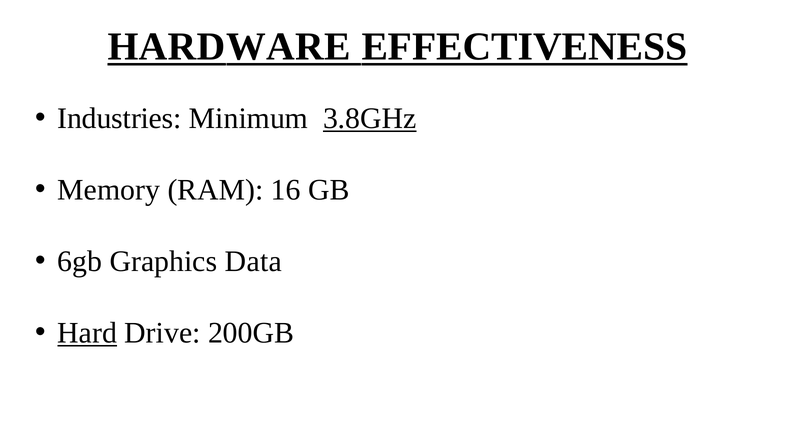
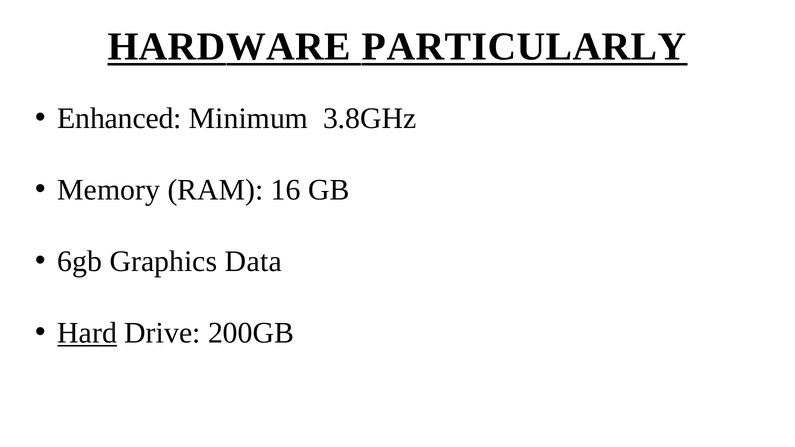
EFFECTIVENESS: EFFECTIVENESS -> PARTICULARLY (524, 47)
Industries: Industries -> Enhanced (120, 118)
3.8GHz underline: present -> none (370, 118)
